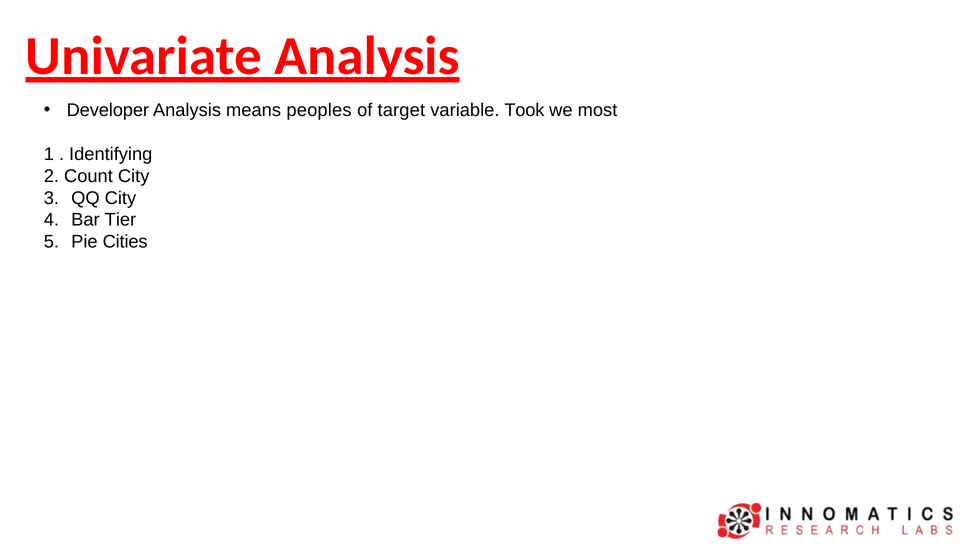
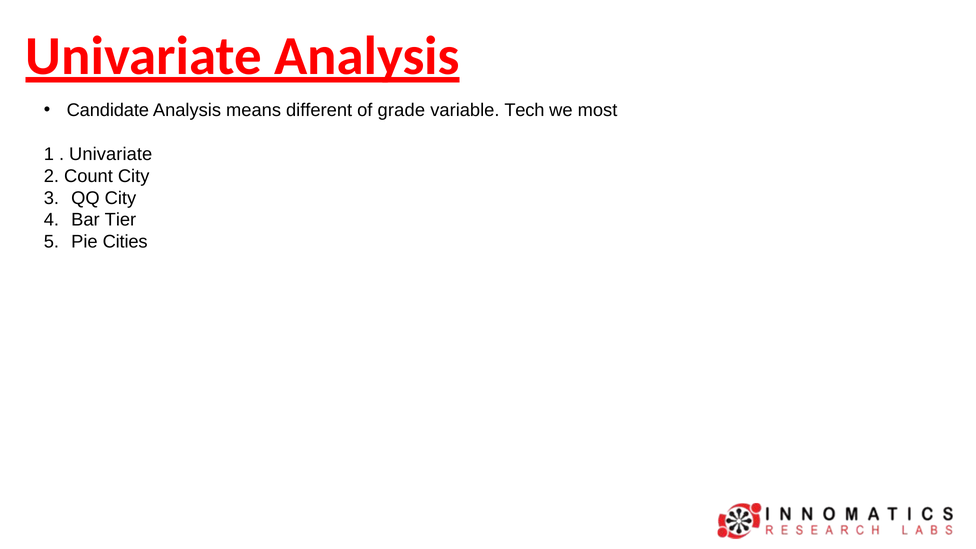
Developer: Developer -> Candidate (108, 110)
peoples: peoples -> different (319, 110)
target: target -> grade (401, 110)
Took: Took -> Tech (524, 110)
Identifying: Identifying -> Univariate (111, 154)
